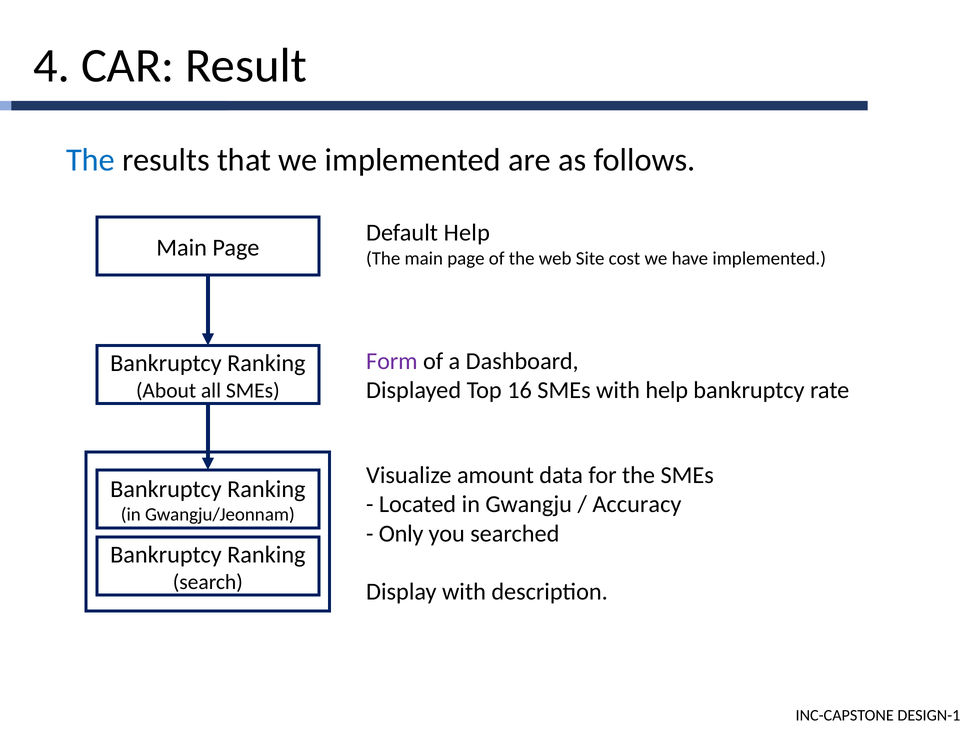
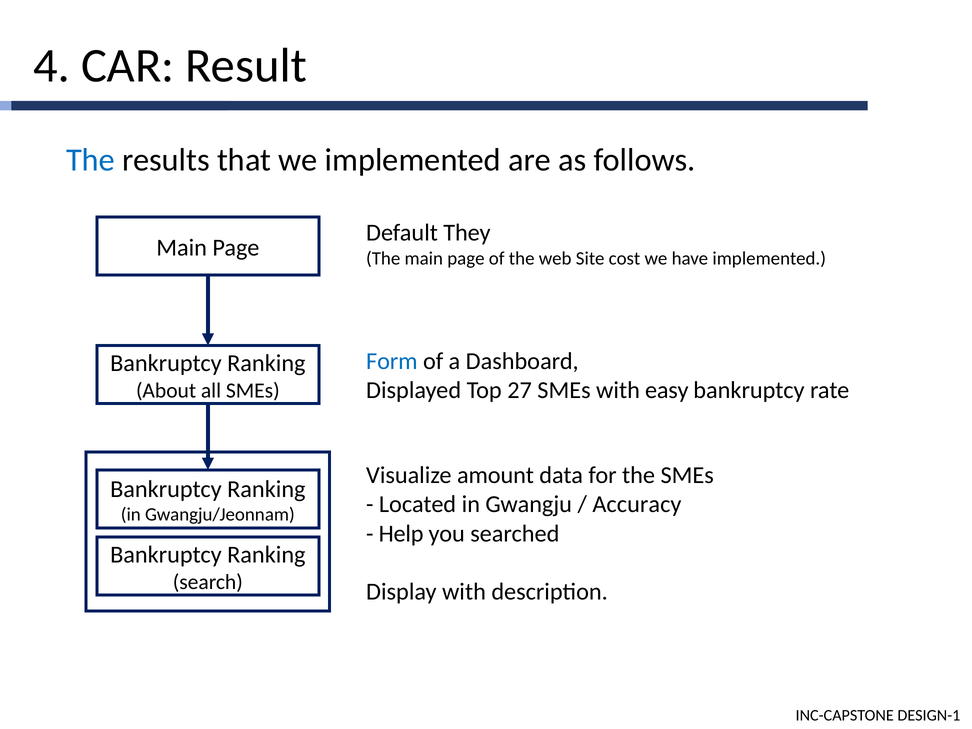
Default Help: Help -> They (467, 233)
Form colour: purple -> blue (392, 361)
16: 16 -> 27 (520, 390)
with help: help -> easy (667, 390)
Only: Only -> Help (401, 534)
